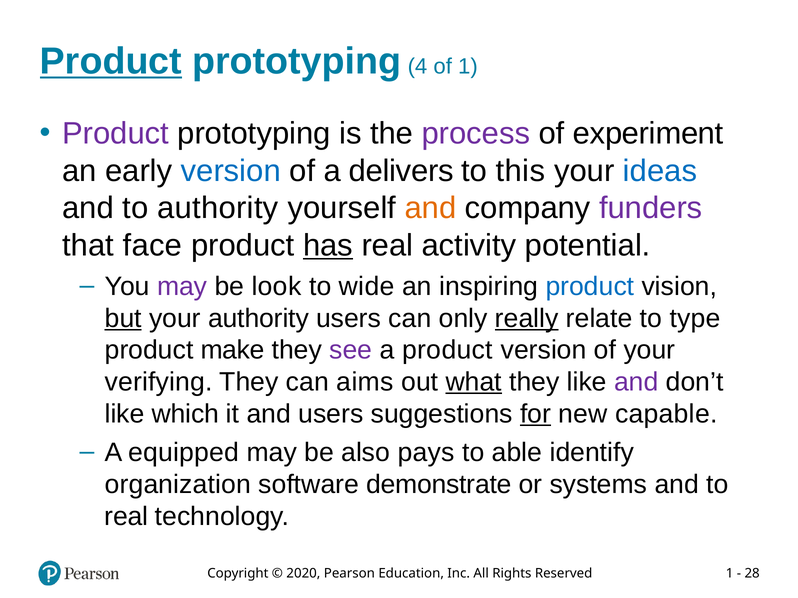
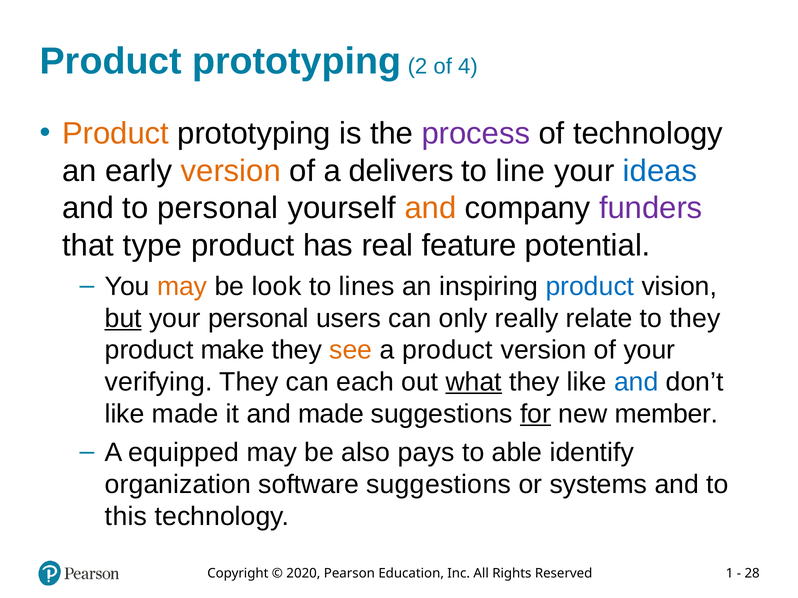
Product underline: present -> none (111, 61)
4: 4 -> 2 (417, 66)
of 1: 1 -> 4 (468, 66)
Product colour: purple -> orange (116, 134)
of experiment: experiment -> technology (648, 134)
version colour: blue -> orange (231, 171)
this: this -> line (520, 171)
to authority: authority -> personal (218, 208)
face: face -> type (152, 246)
has underline: present -> none (328, 246)
activity: activity -> feature (469, 246)
may colour: purple -> orange (182, 287)
wide: wide -> lines (367, 287)
your authority: authority -> personal (259, 318)
really underline: present -> none (527, 318)
to type: type -> they (695, 318)
see colour: purple -> orange (351, 350)
aims: aims -> each (365, 382)
and colour: purple -> blue (636, 382)
like which: which -> made (185, 414)
and users: users -> made (331, 414)
capable: capable -> member (666, 414)
software demonstrate: demonstrate -> suggestions (439, 485)
real: real -> this (126, 517)
